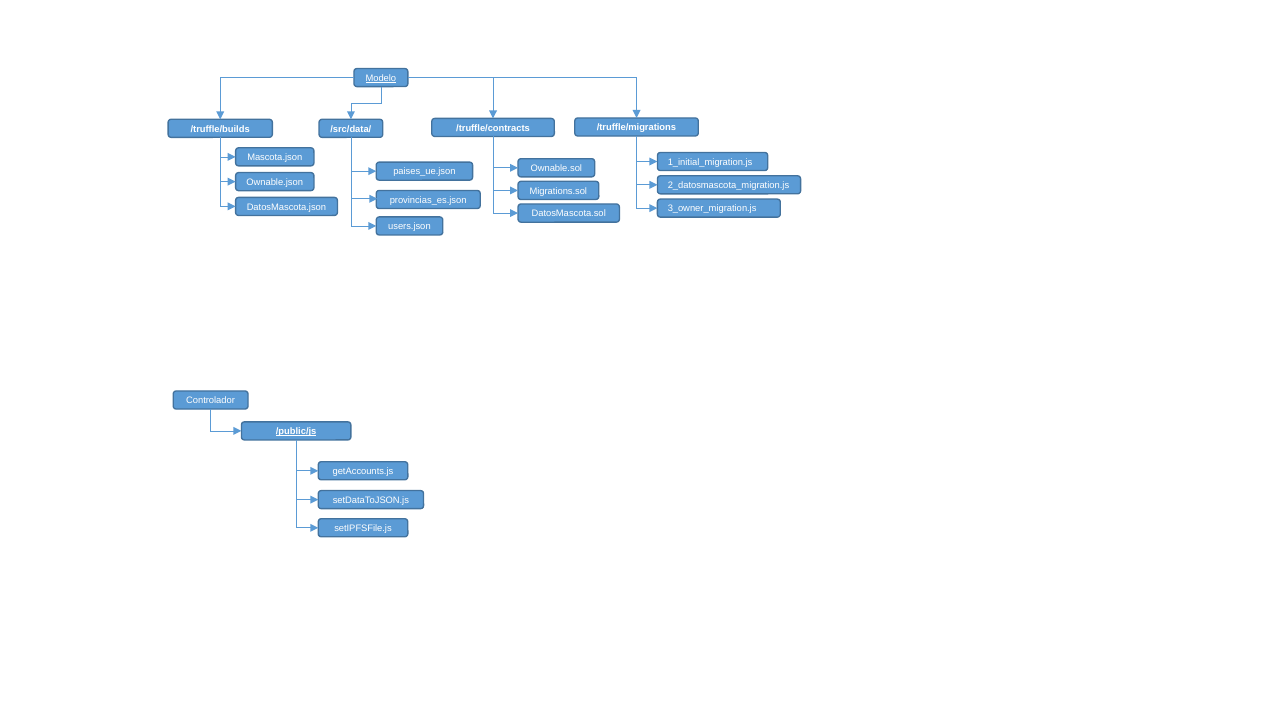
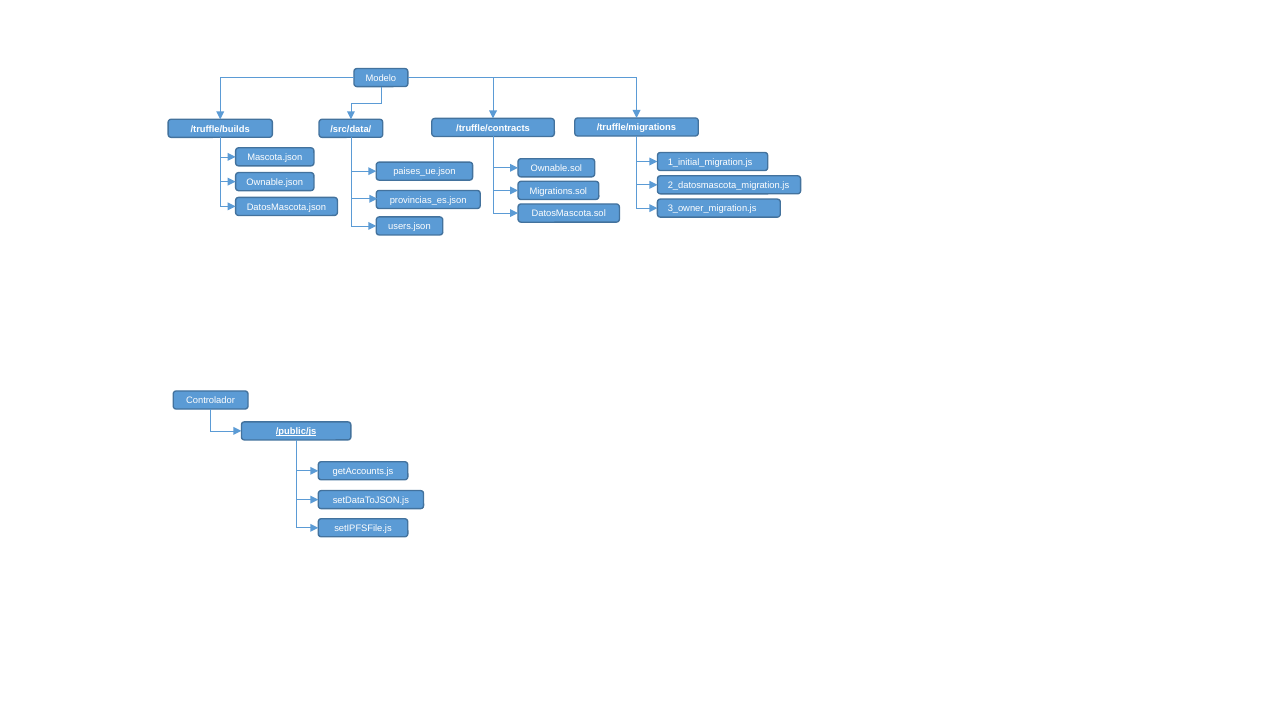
Modelo underline: present -> none (381, 78)
